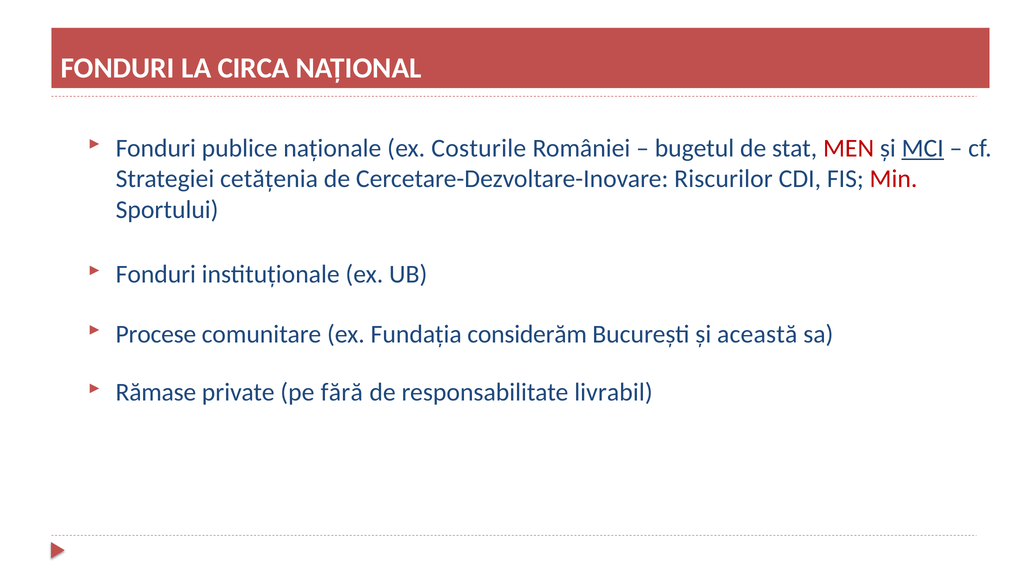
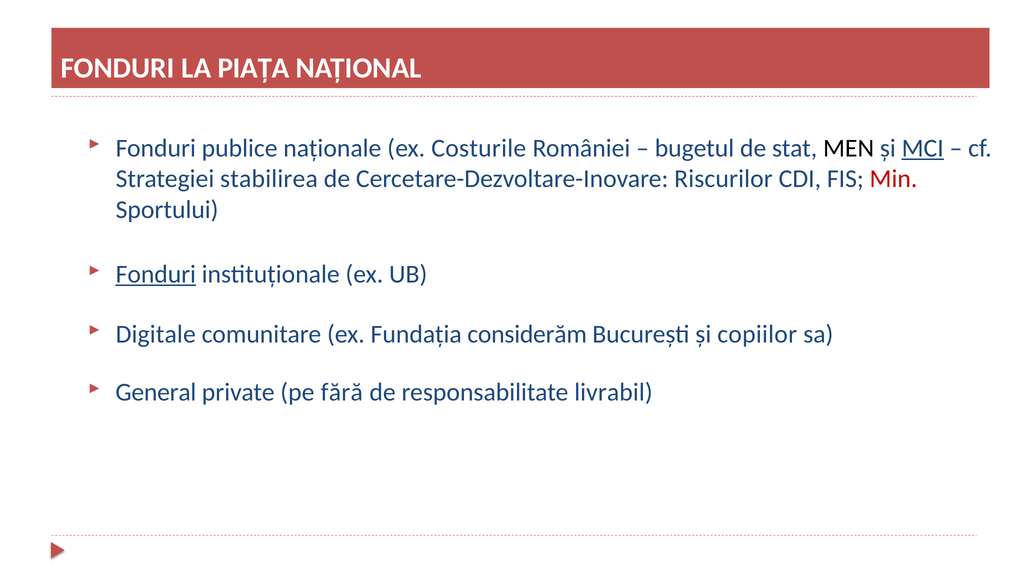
CIRCA: CIRCA -> PIAȚA (254, 68)
MEN colour: red -> black (849, 148)
cetățenia: cetățenia -> stabilirea (269, 179)
Fonduri underline: none -> present (156, 274)
Procese: Procese -> Digitale (156, 334)
această: această -> copiilor (757, 334)
Rămase: Rămase -> General (156, 392)
